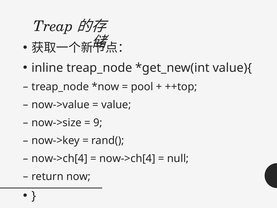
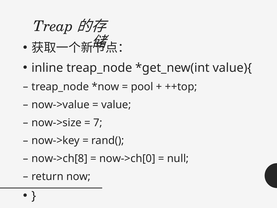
9: 9 -> 7 (98, 123)
now->ch[4: now->ch[4 -> now->ch[8 (60, 158)
now->ch[4: now->ch[4 -> now->ch[0 (127, 158)
